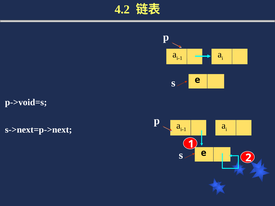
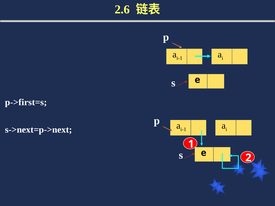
4.2: 4.2 -> 2.6 (122, 10)
p->void=s: p->void=s -> p->first=s (26, 102)
